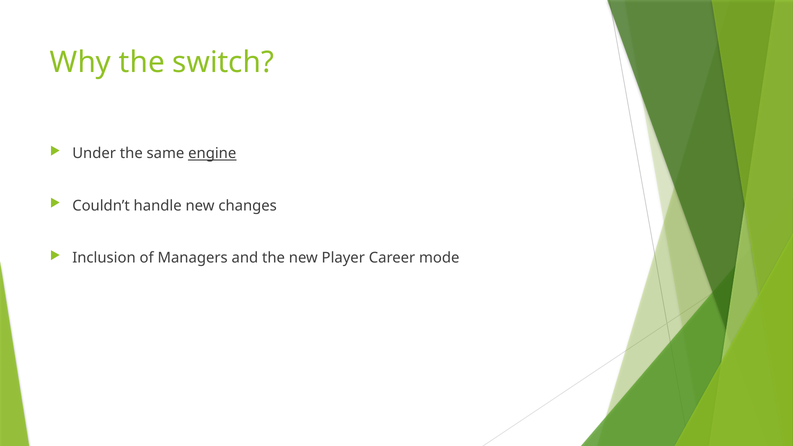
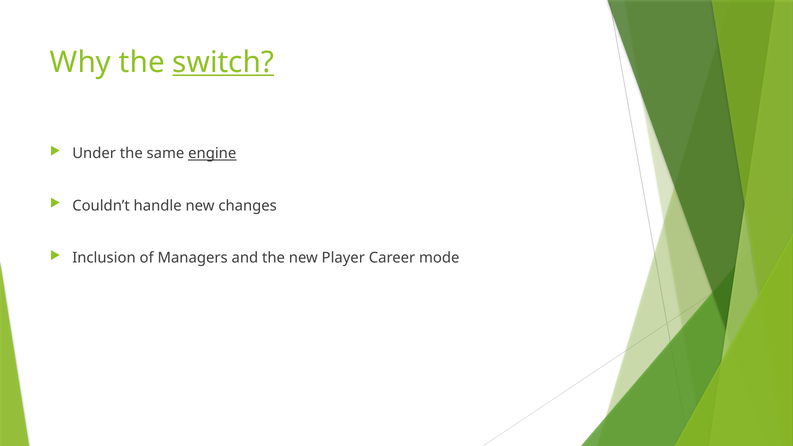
switch underline: none -> present (223, 63)
